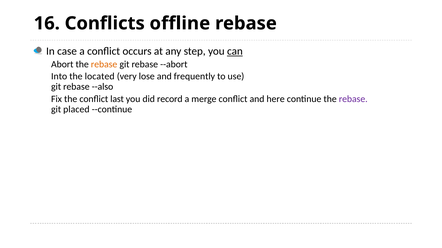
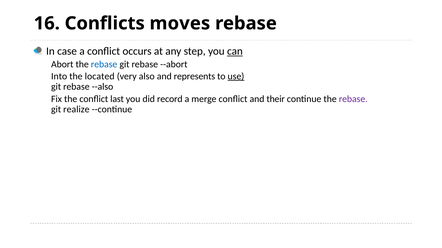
offline: offline -> moves (180, 23)
rebase colour: orange -> blue (104, 64)
lose: lose -> also (147, 76)
frequently: frequently -> represents (194, 76)
use underline: none -> present (236, 76)
here: here -> their (276, 99)
placed: placed -> realize (76, 110)
